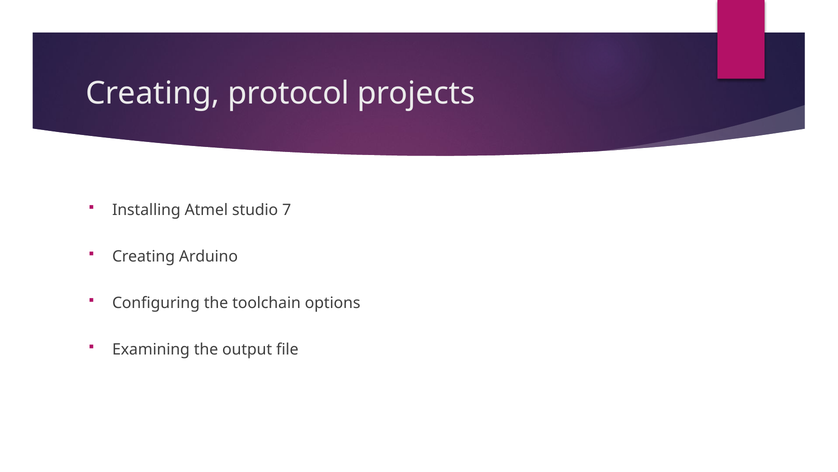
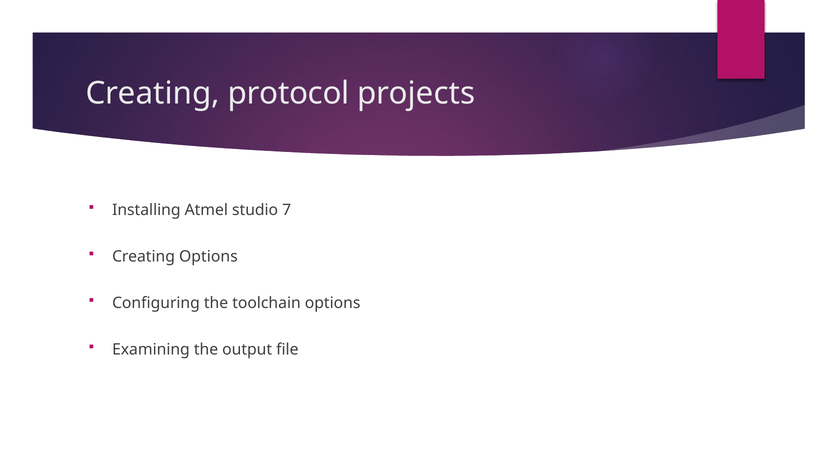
Creating Arduino: Arduino -> Options (208, 256)
